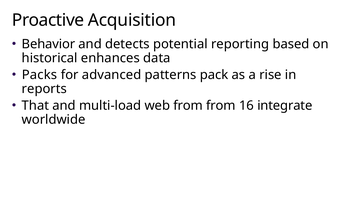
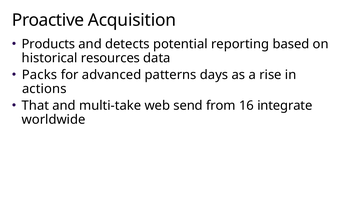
Behavior: Behavior -> Products (48, 44)
enhances: enhances -> resources (110, 58)
pack: pack -> days (214, 75)
reports: reports -> actions (44, 89)
multi-load: multi-load -> multi-take (110, 106)
web from: from -> send (188, 106)
